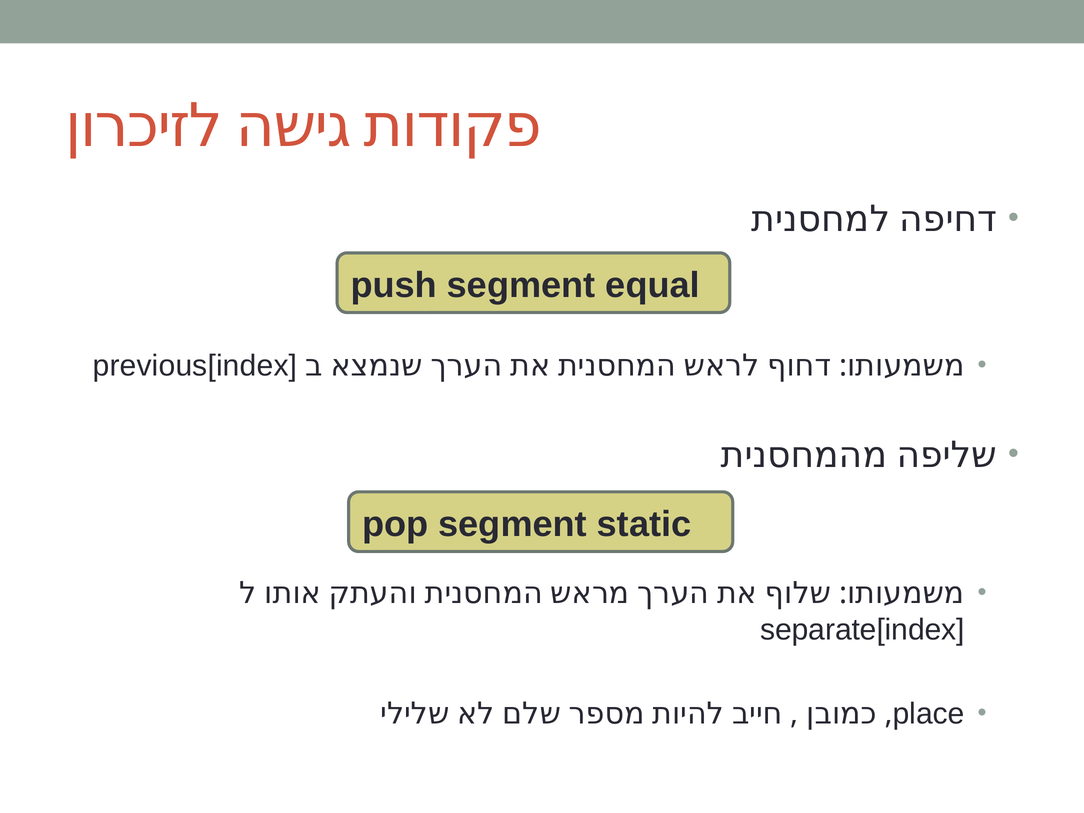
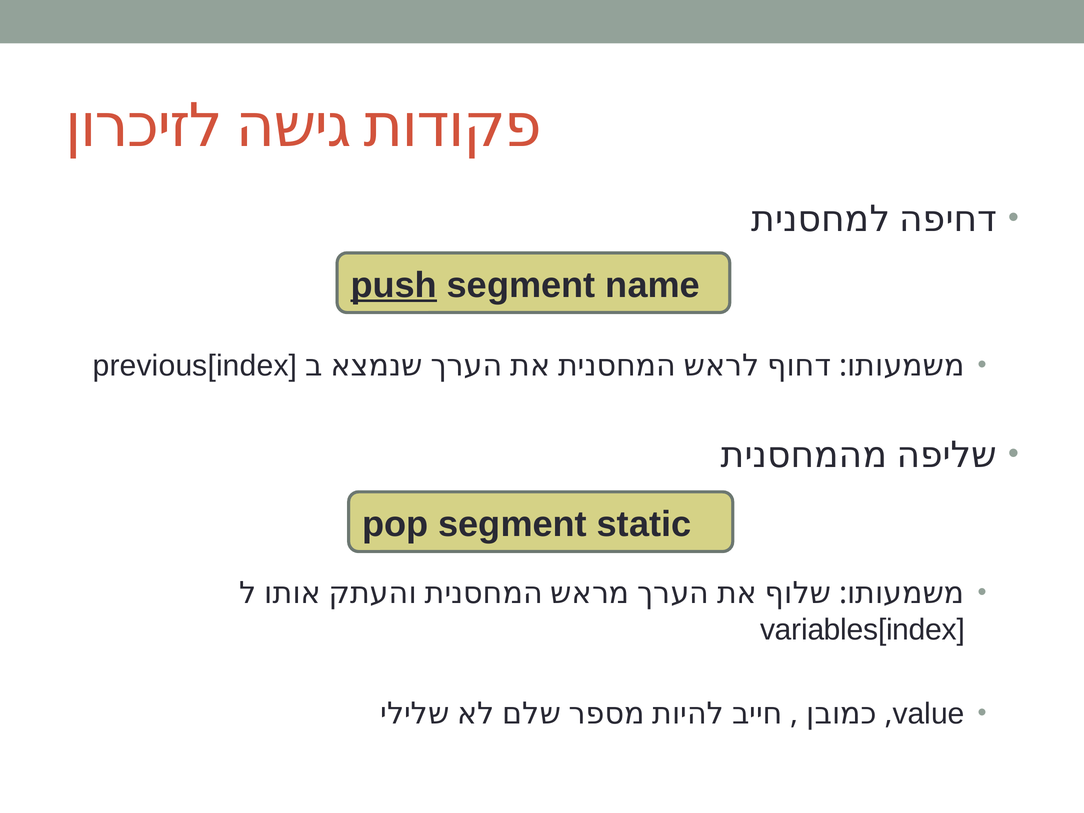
push underline: none -> present (394, 285)
equal: equal -> name (653, 285)
separate[index: separate[index -> variables[index (863, 630)
place: place -> value (929, 714)
